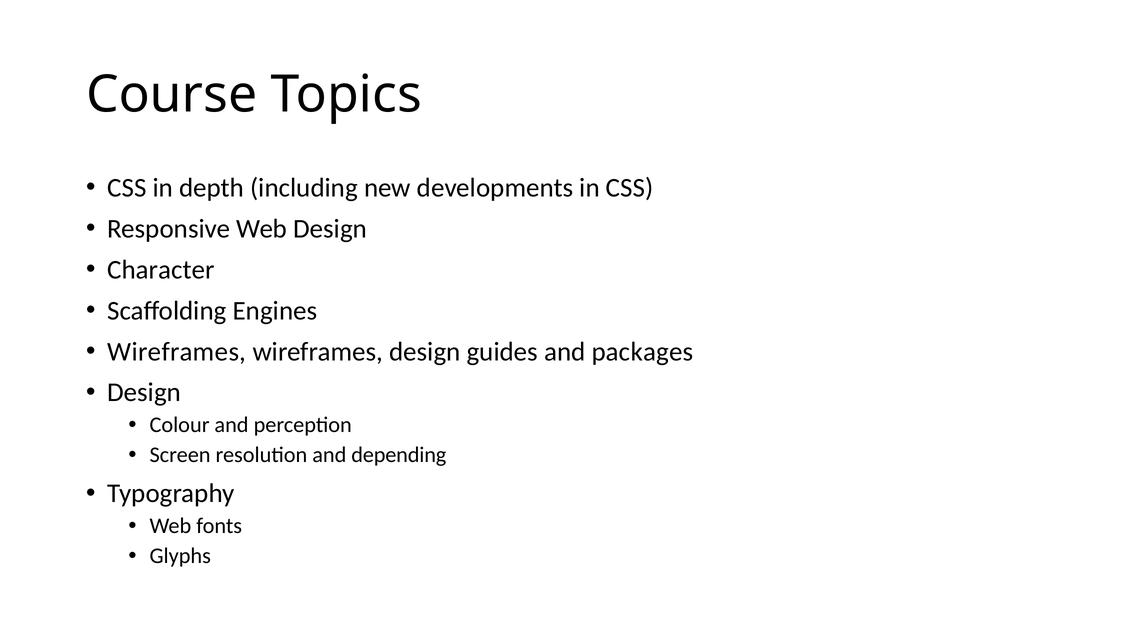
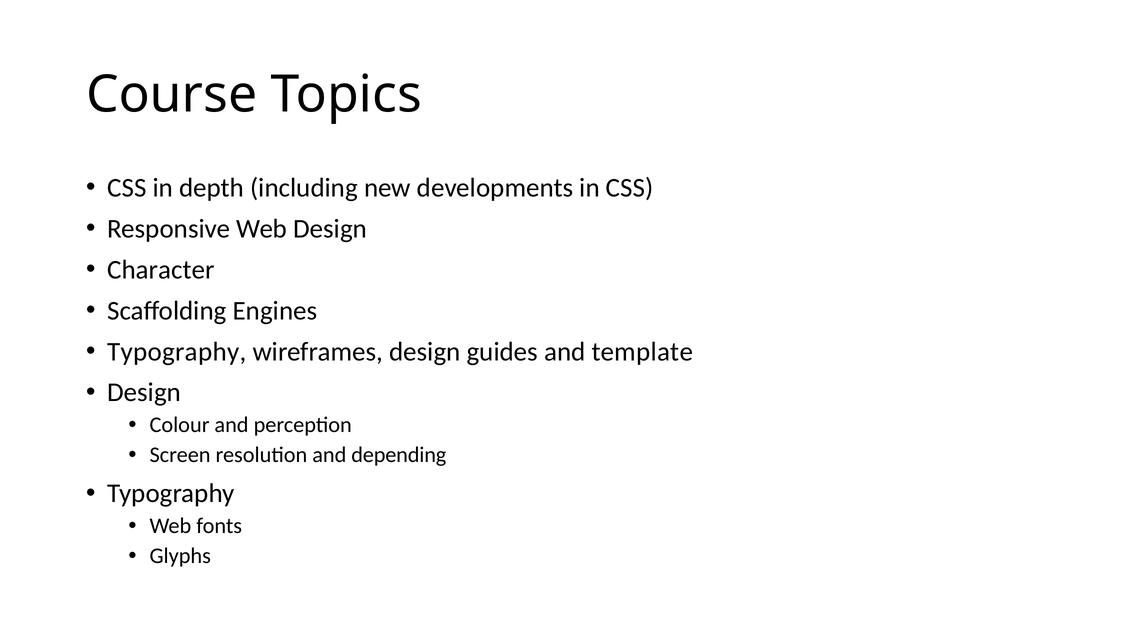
Wireframes: Wireframes -> Typography (177, 352)
packages: packages -> template (642, 352)
